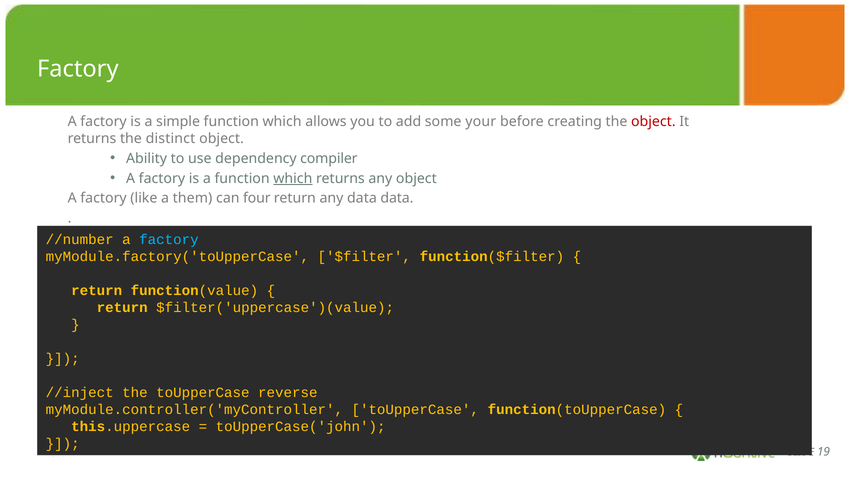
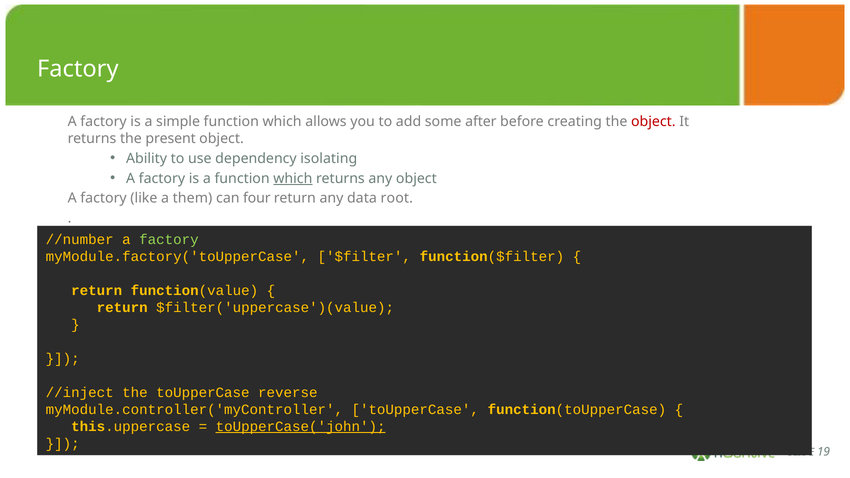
your: your -> after (481, 122)
distinct: distinct -> present (171, 139)
compiler: compiler -> isolating (329, 159)
data data: data -> root (397, 198)
factory colour: light blue -> light green (169, 240)
toUpperCase('john underline: none -> present (301, 427)
